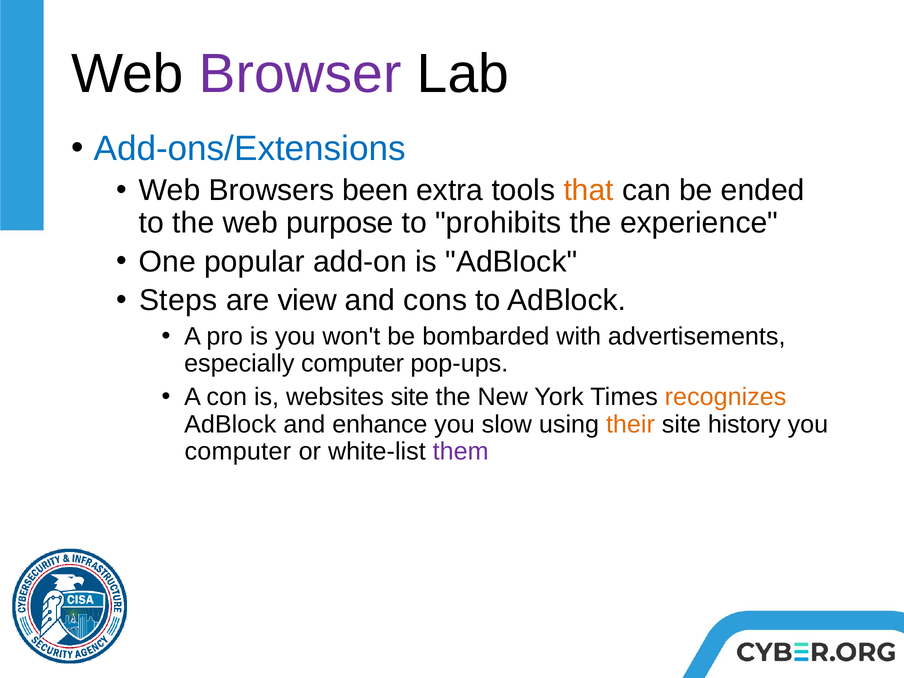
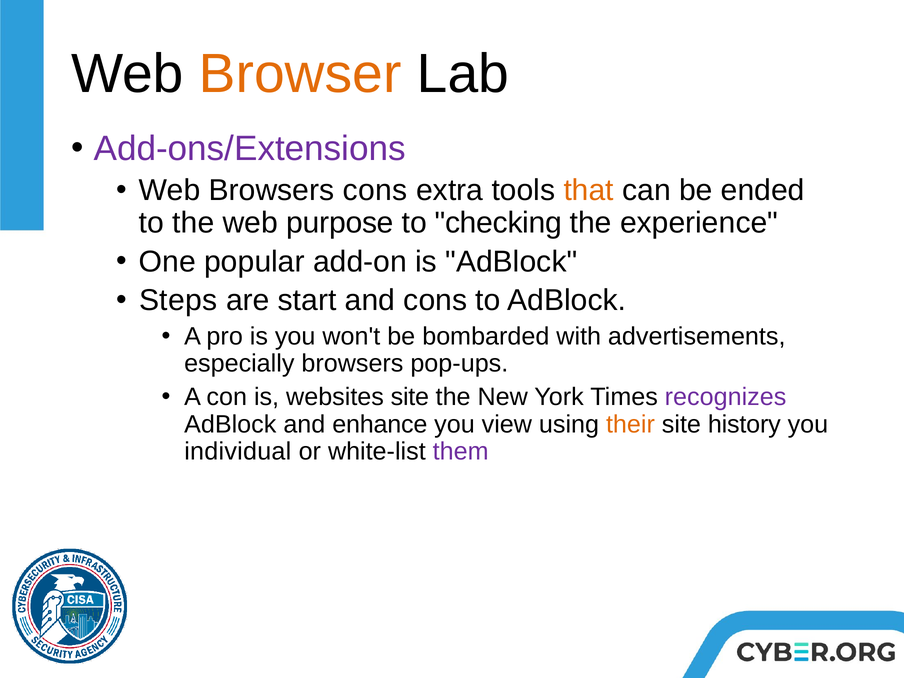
Browser colour: purple -> orange (300, 74)
Add-ons/Extensions colour: blue -> purple (250, 149)
Browsers been: been -> cons (375, 190)
prohibits: prohibits -> checking (498, 223)
view: view -> start (307, 300)
especially computer: computer -> browsers (352, 364)
recognizes colour: orange -> purple (726, 397)
slow: slow -> view (507, 424)
computer: computer -> individual (238, 451)
